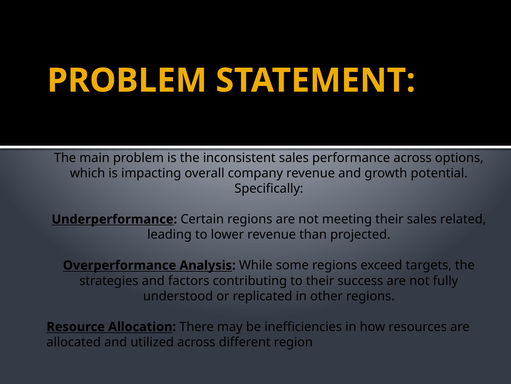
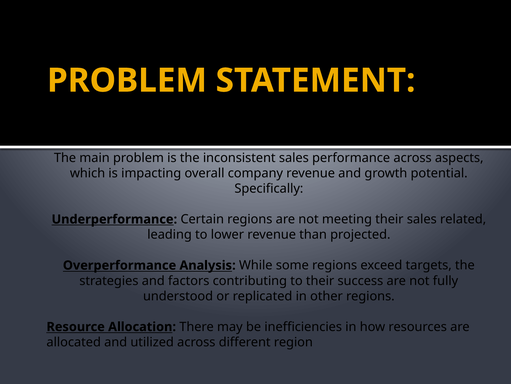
options: options -> aspects (459, 158)
